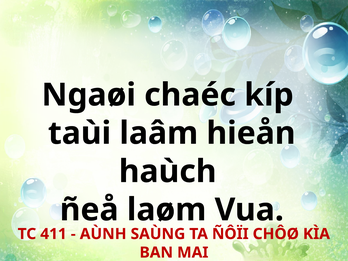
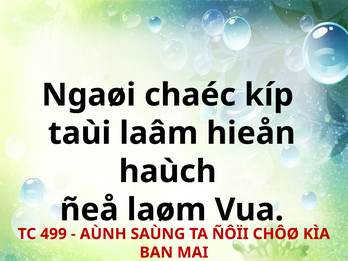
411: 411 -> 499 (54, 234)
